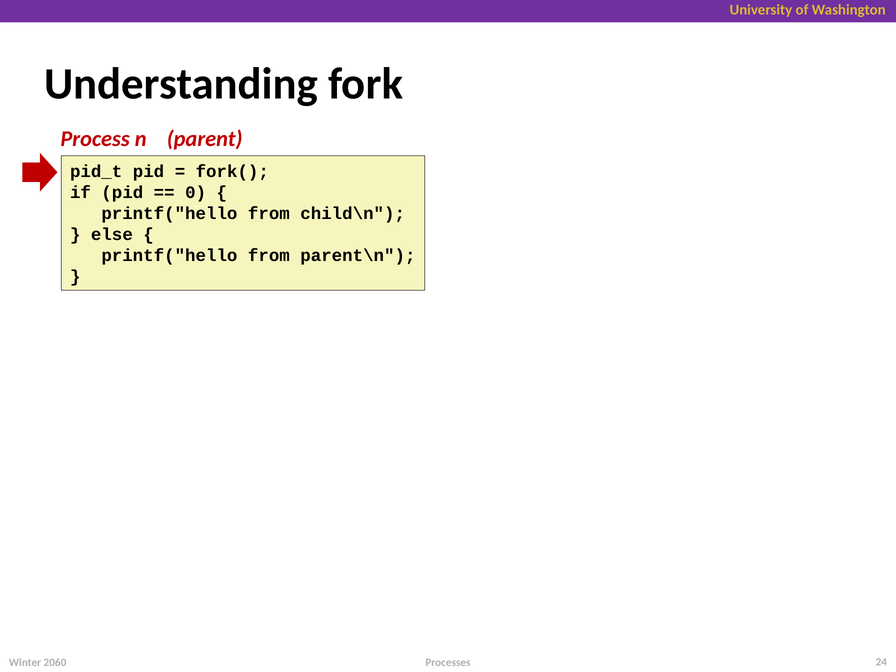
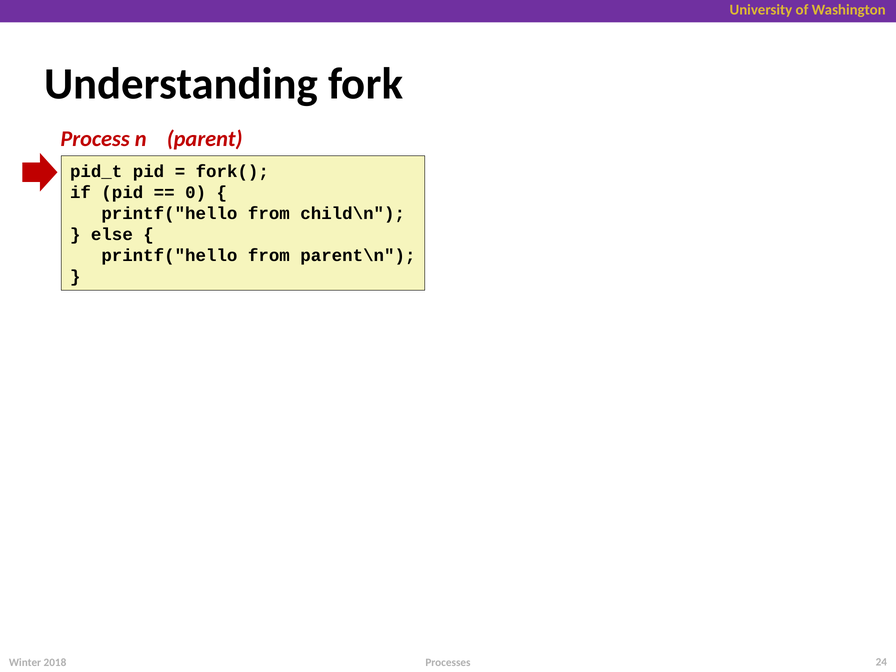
2060: 2060 -> 2018 (55, 662)
